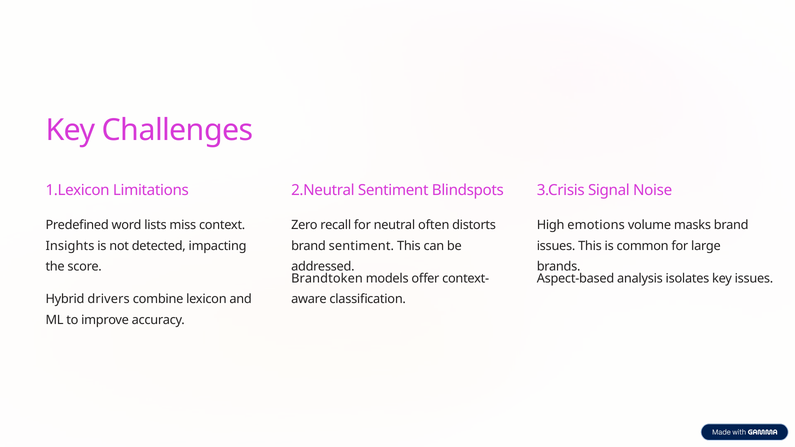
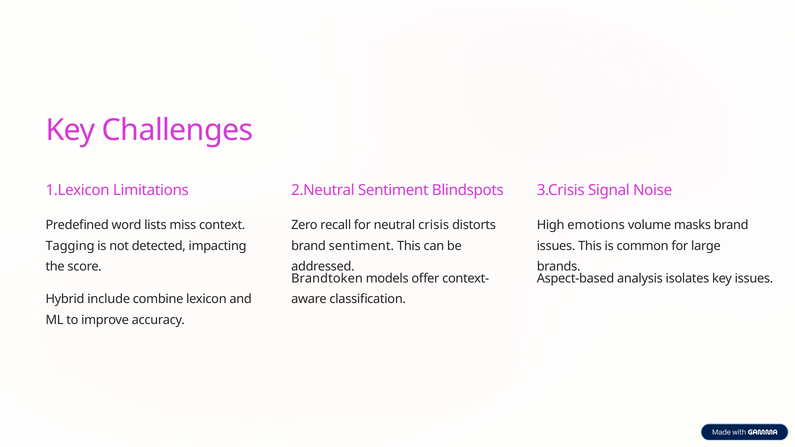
often: often -> crisis (434, 225)
Insights: Insights -> Tagging (70, 246)
drivers: drivers -> include (109, 299)
